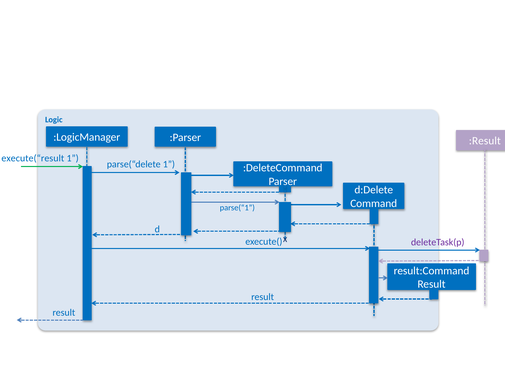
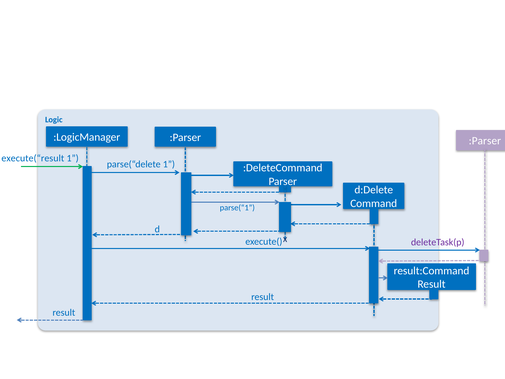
:Result: :Result -> :Parser (485, 141)
